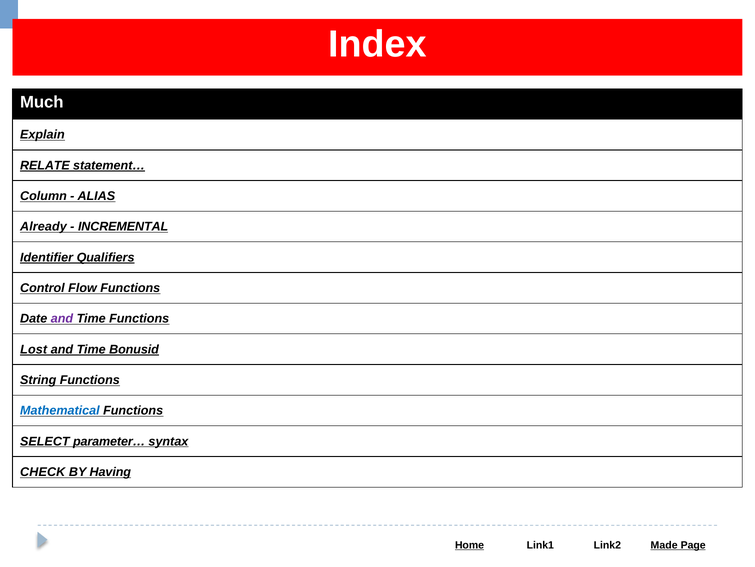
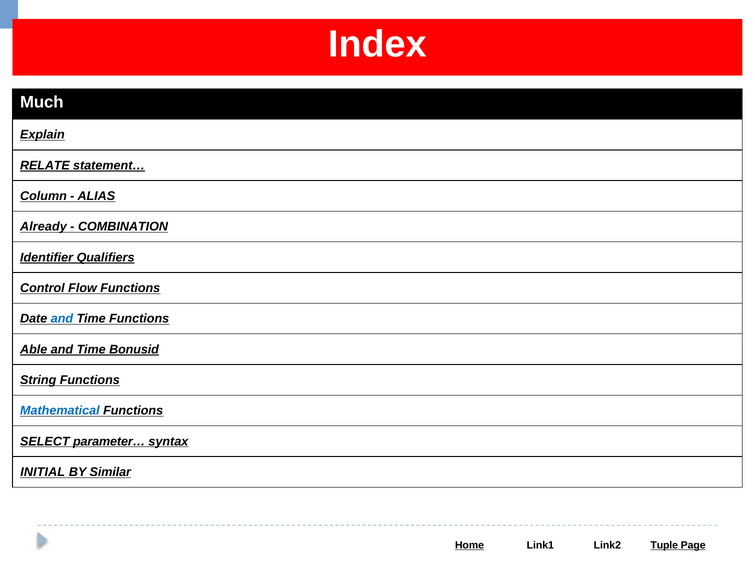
INCREMENTAL: INCREMENTAL -> COMBINATION (123, 227)
and colour: purple -> blue (62, 318)
Lost: Lost -> Able (34, 349)
CHECK: CHECK -> INITIAL (43, 471)
Having: Having -> Similar (110, 471)
Made: Made -> Tuple (664, 544)
